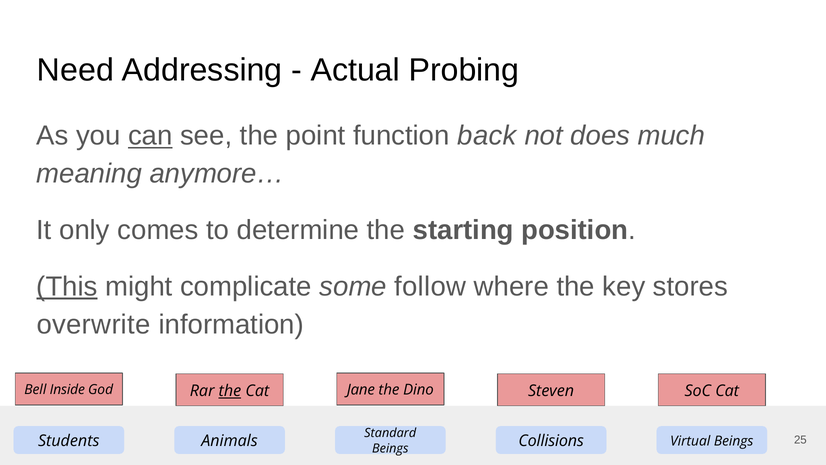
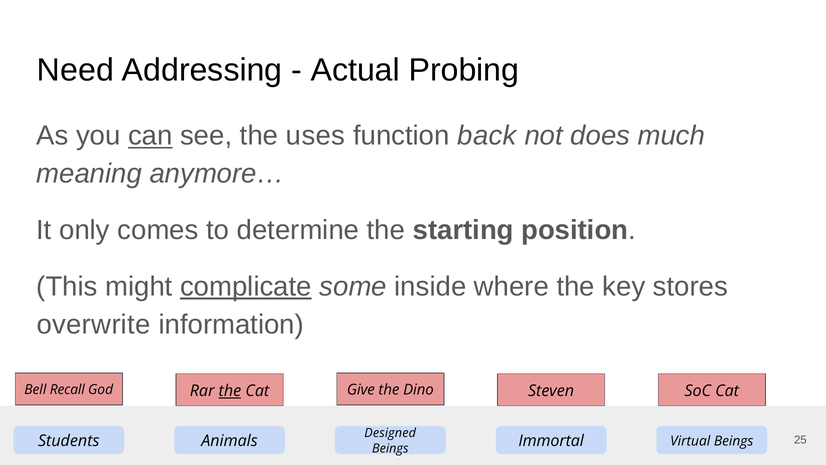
point: point -> uses (315, 136)
This underline: present -> none (67, 286)
complicate underline: none -> present (246, 286)
follow: follow -> inside (430, 286)
Jane: Jane -> Give (361, 390)
Inside: Inside -> Recall (67, 390)
Standard: Standard -> Designed (390, 433)
Collisions: Collisions -> Immortal (551, 441)
